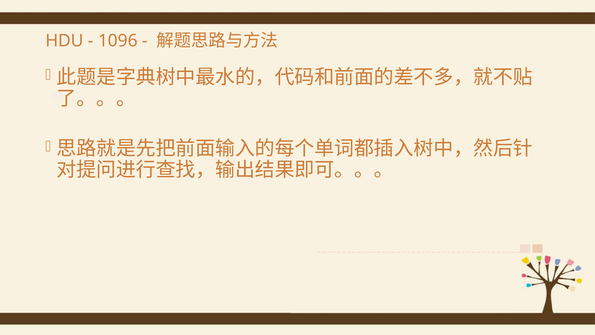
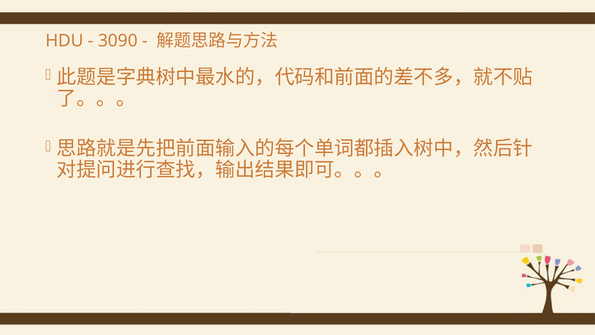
1096: 1096 -> 3090 (118, 41)
